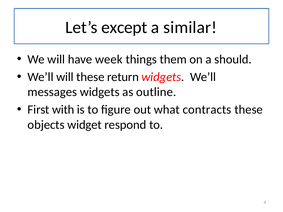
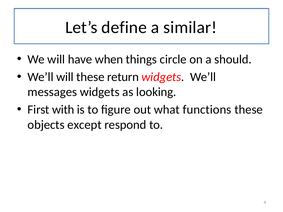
except: except -> define (124, 27)
week: week -> when (109, 59)
them: them -> circle (173, 59)
outline: outline -> looking (156, 92)
contracts: contracts -> functions (207, 110)
widget: widget -> except (84, 125)
